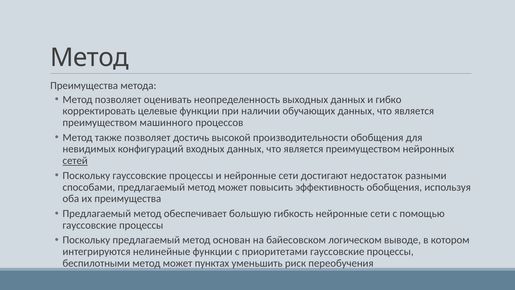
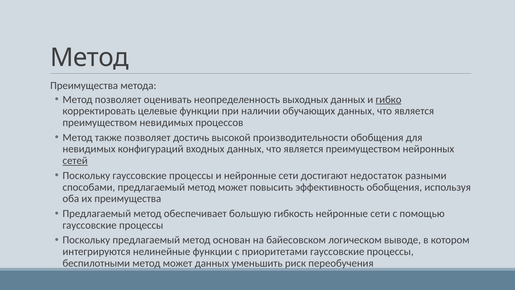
гибко underline: none -> present (389, 99)
преимуществом машинного: машинного -> невидимых (166, 123)
может пунктах: пунктах -> данных (212, 263)
